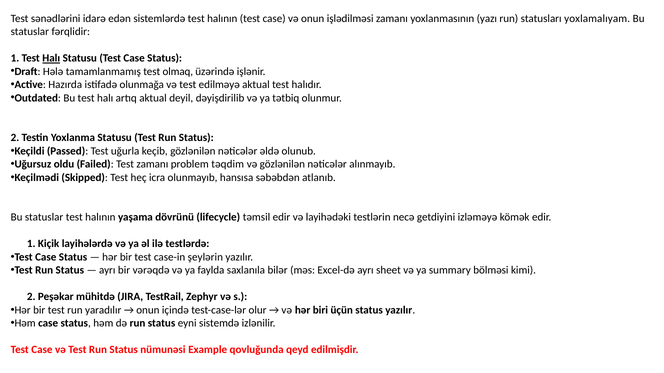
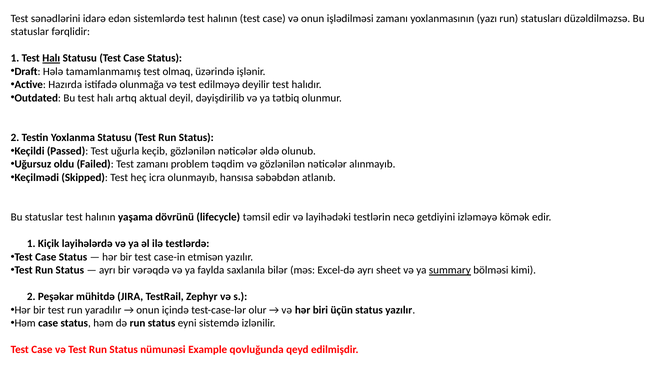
yoxlamalıyam: yoxlamalıyam -> düzəldilməzsə (597, 18)
edilməyə aktual: aktual -> deyilir (256, 85)
şeylərin: şeylərin -> etmisən (205, 257)
summary underline: none -> present (450, 271)
